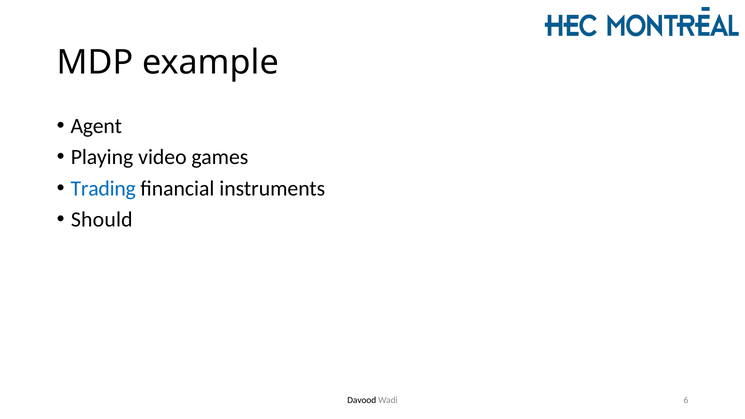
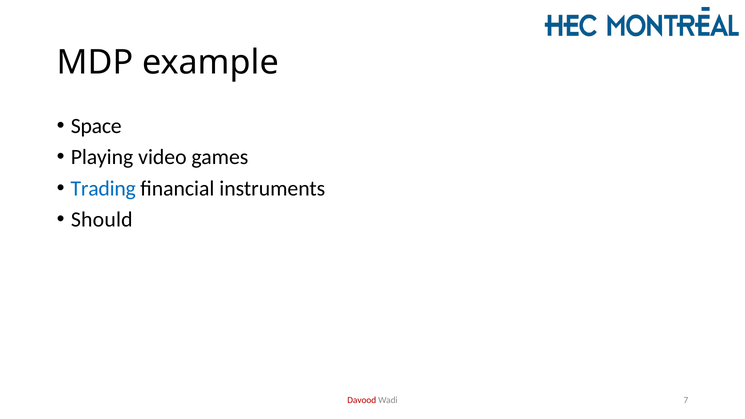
Agent: Agent -> Space (96, 126)
Davood colour: black -> red (362, 400)
6: 6 -> 7 (686, 400)
